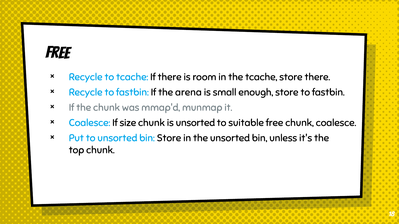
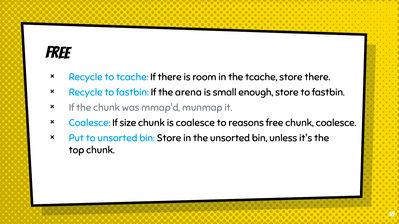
is unsorted: unsorted -> coalesce (195, 123)
suitable: suitable -> reasons (246, 123)
